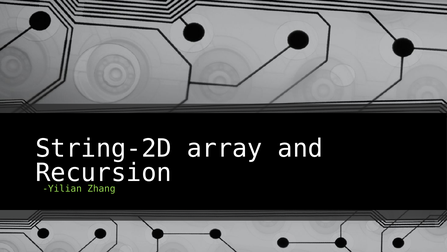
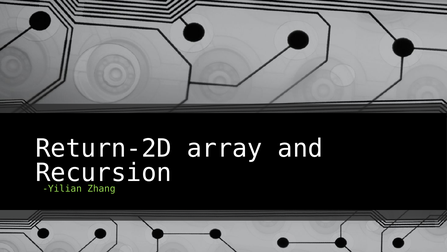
String-2D: String-2D -> Return-2D (104, 148)
